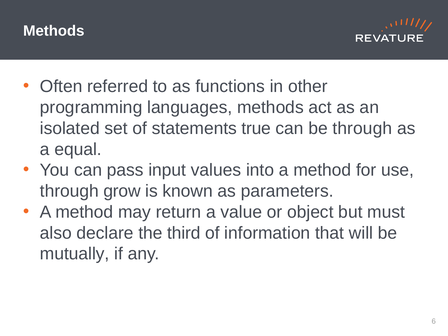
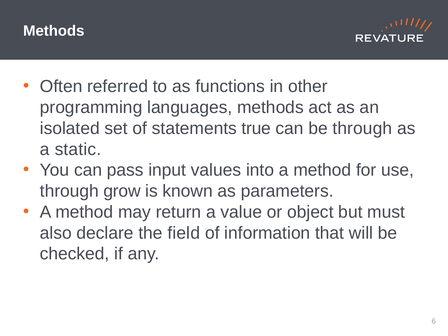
equal: equal -> static (78, 149)
third: third -> field (184, 233)
mutually: mutually -> checked (75, 254)
